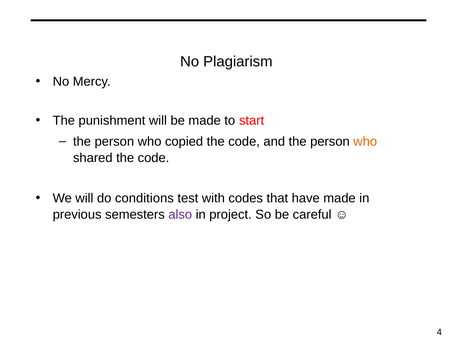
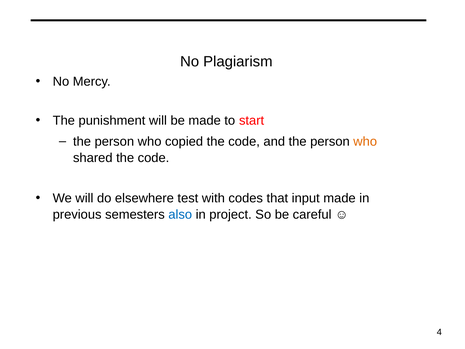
conditions: conditions -> elsewhere (144, 198)
have: have -> input (306, 198)
also colour: purple -> blue (180, 214)
